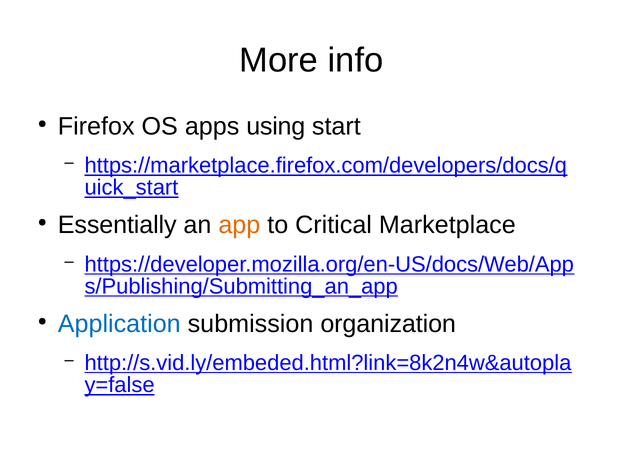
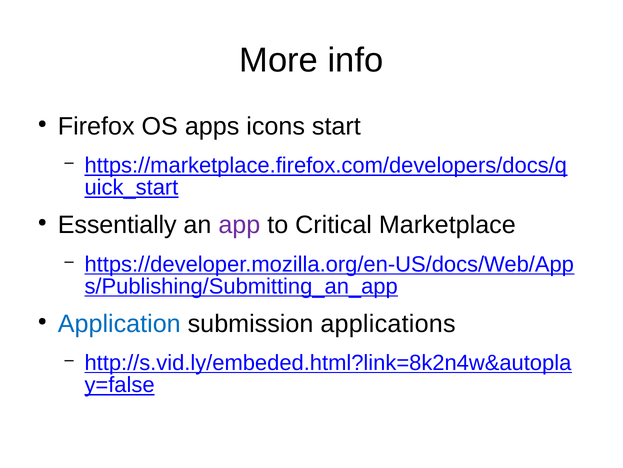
using: using -> icons (276, 126)
app colour: orange -> purple (239, 225)
organization: organization -> applications (388, 323)
